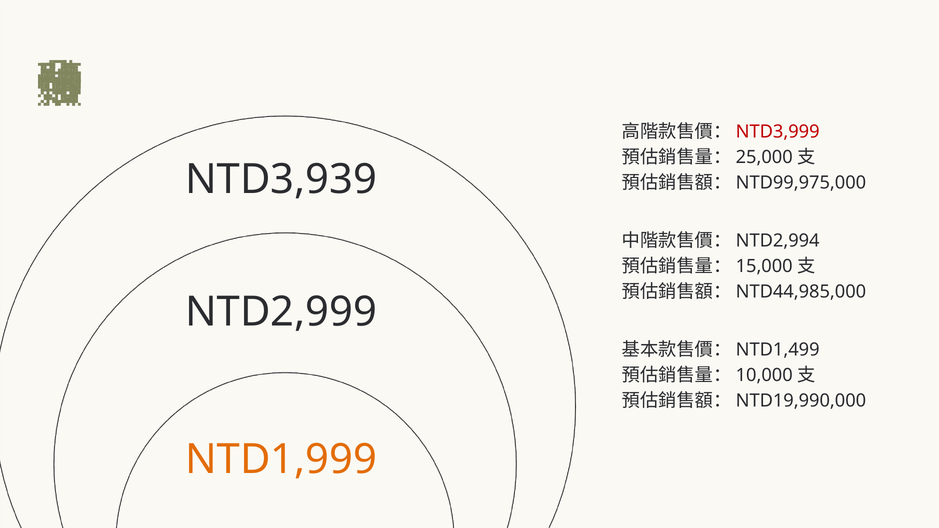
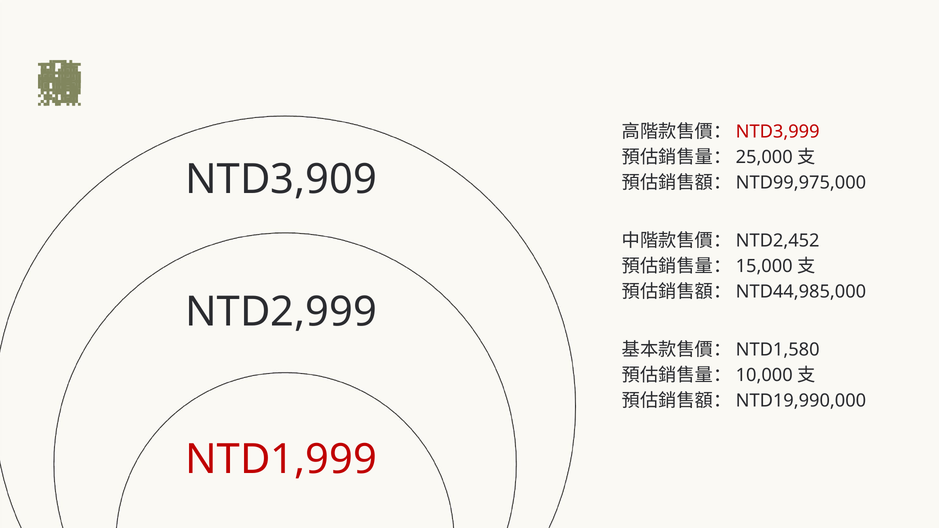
NTD3,939: NTD3,939 -> NTD3,909 (281, 180)
NTD2,994: NTD2,994 -> NTD2,452 (778, 241)
NTD1,499: NTD1,499 -> NTD1,580 (778, 350)
NTD1,999 colour: orange -> red (281, 460)
